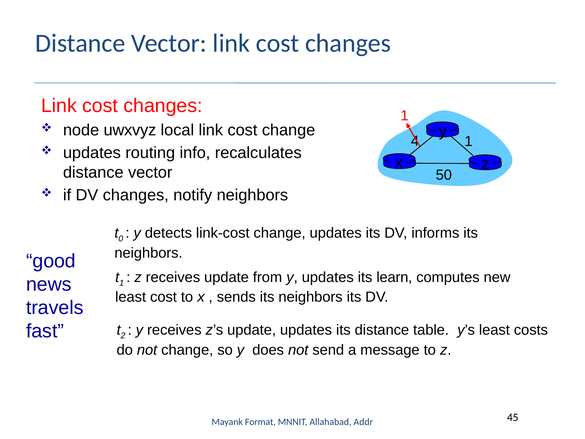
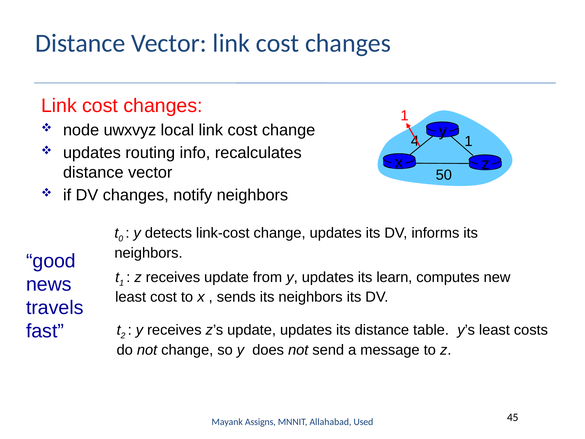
Format: Format -> Assigns (260, 422)
Addr: Addr -> Used (363, 422)
